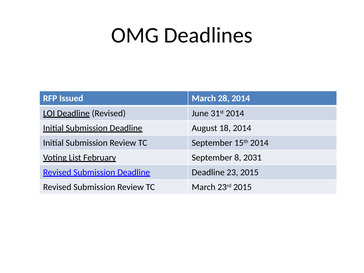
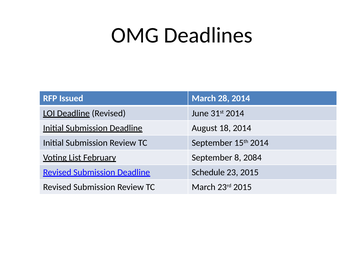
2031: 2031 -> 2084 (252, 158)
Deadline Deadline: Deadline -> Schedule (208, 172)
